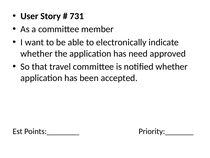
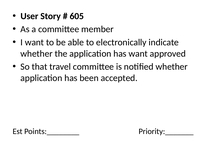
731: 731 -> 605 (77, 16)
has need: need -> want (138, 53)
